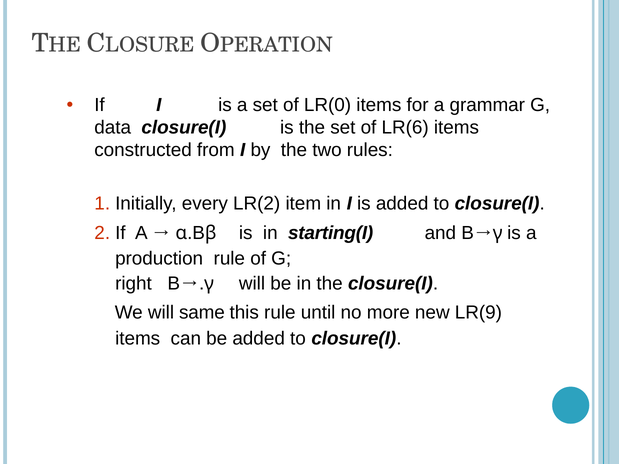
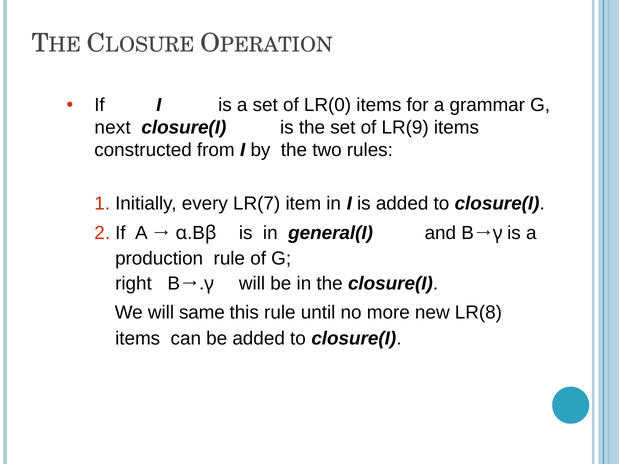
data: data -> next (113, 127)
LR(6: LR(6 -> LR(9 (405, 127)
LR(2: LR(2 -> LR(7 (257, 204)
starting(I: starting(I -> general(I (331, 233)
LR(9: LR(9 -> LR(8 (478, 313)
